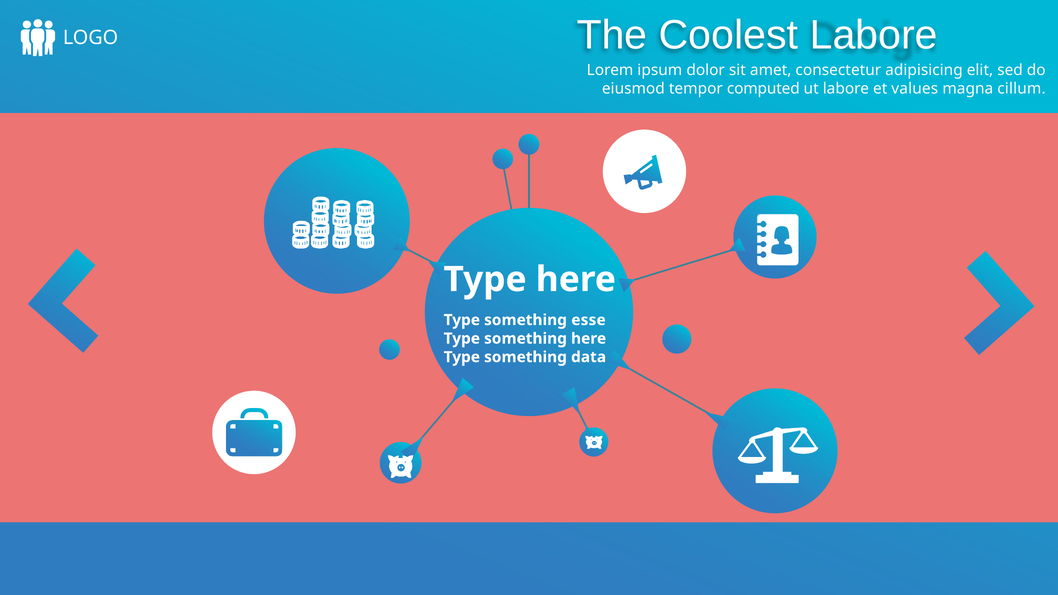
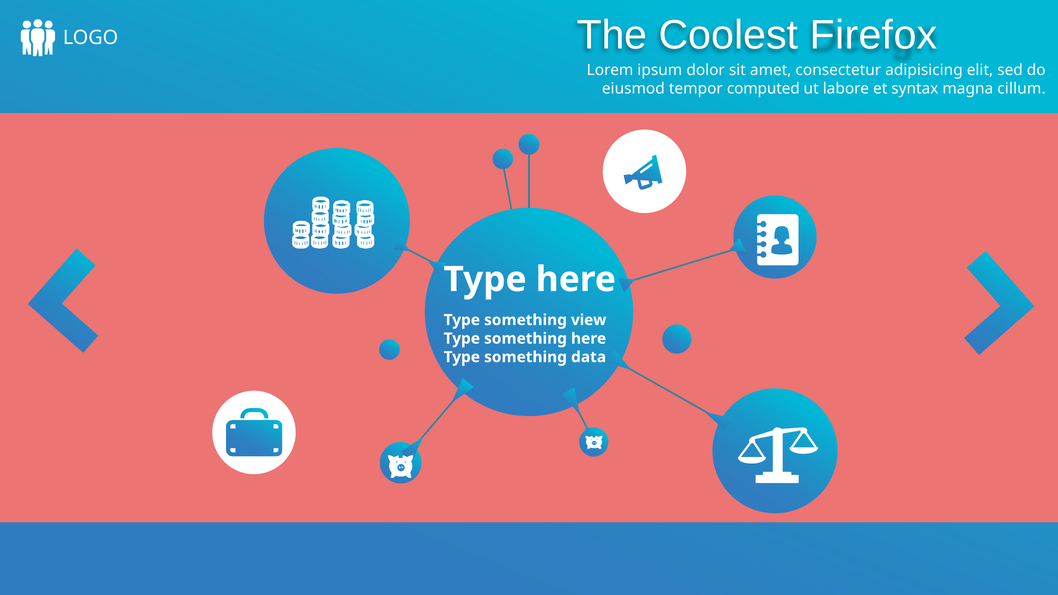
Coolest Labore: Labore -> Firefox (874, 35)
values: values -> syntax (915, 89)
esse: esse -> view (589, 320)
